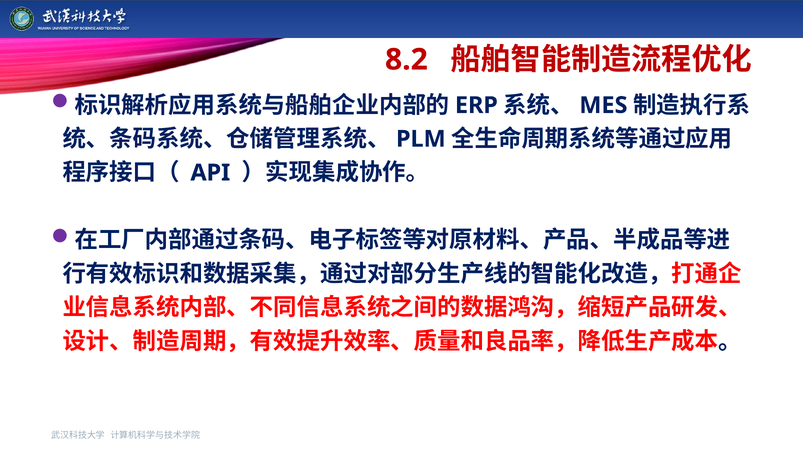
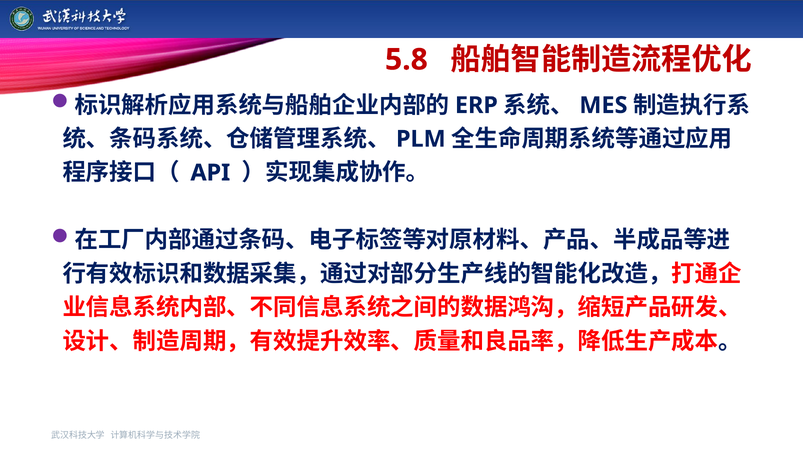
8.2: 8.2 -> 5.8 (406, 60)
